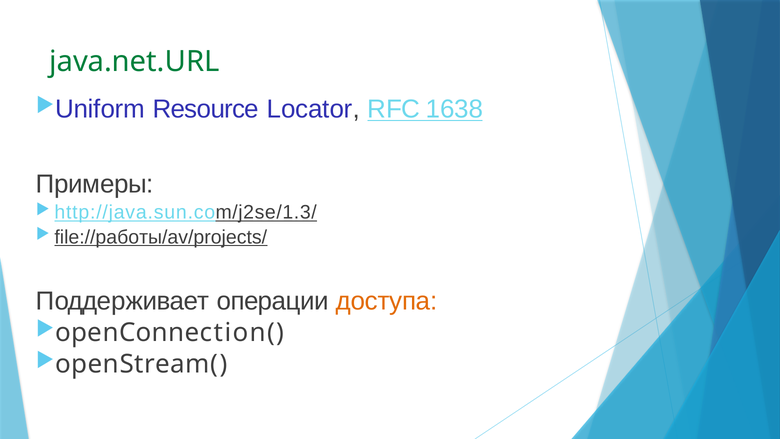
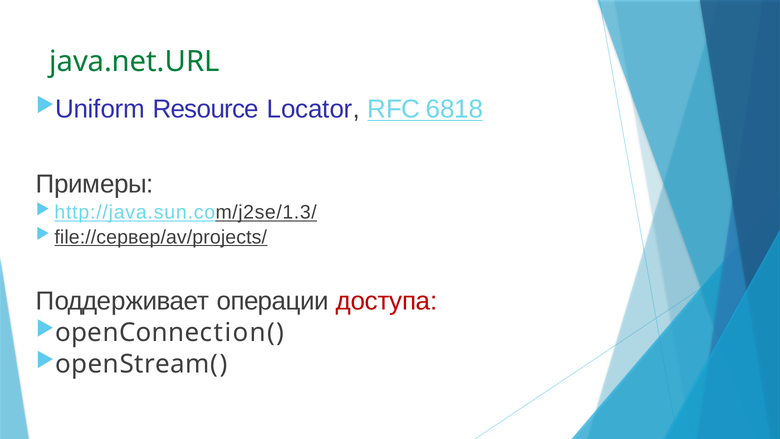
1638: 1638 -> 6818 (454, 109)
file://работы/av/projects/: file://работы/av/projects/ -> file://сервер/av/projects/ (161, 237)
доступа colour: orange -> red (387, 301)
